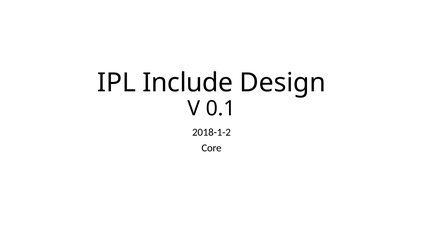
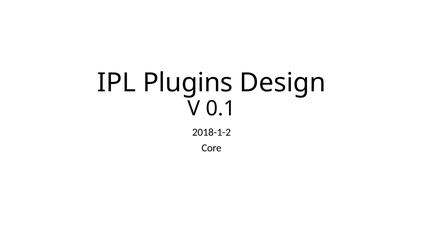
Include: Include -> Plugins (188, 83)
